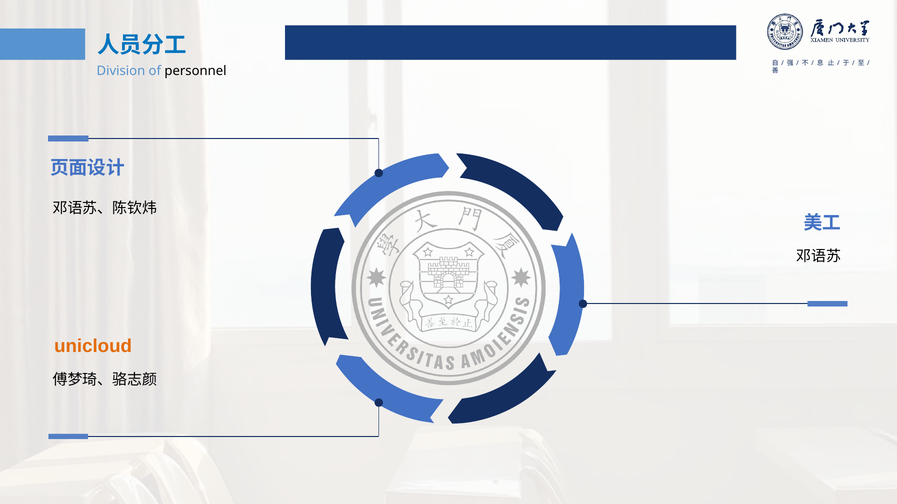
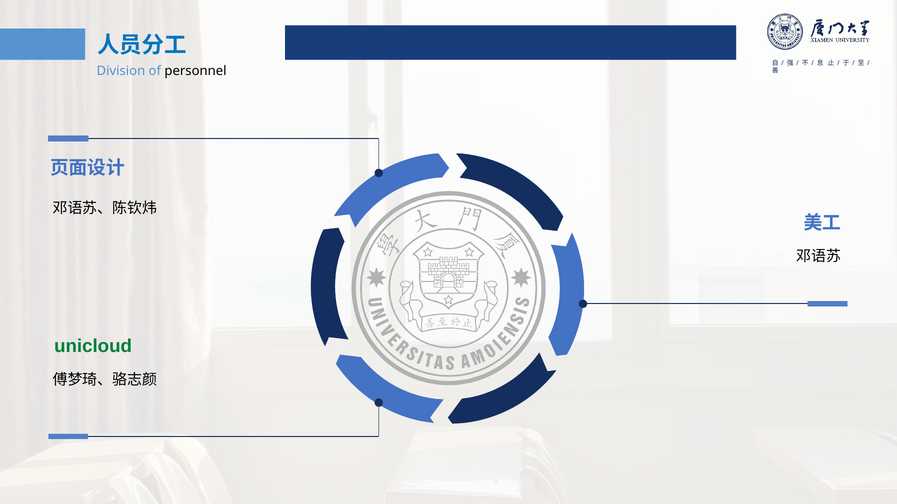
unicloud colour: orange -> green (93, 346)
